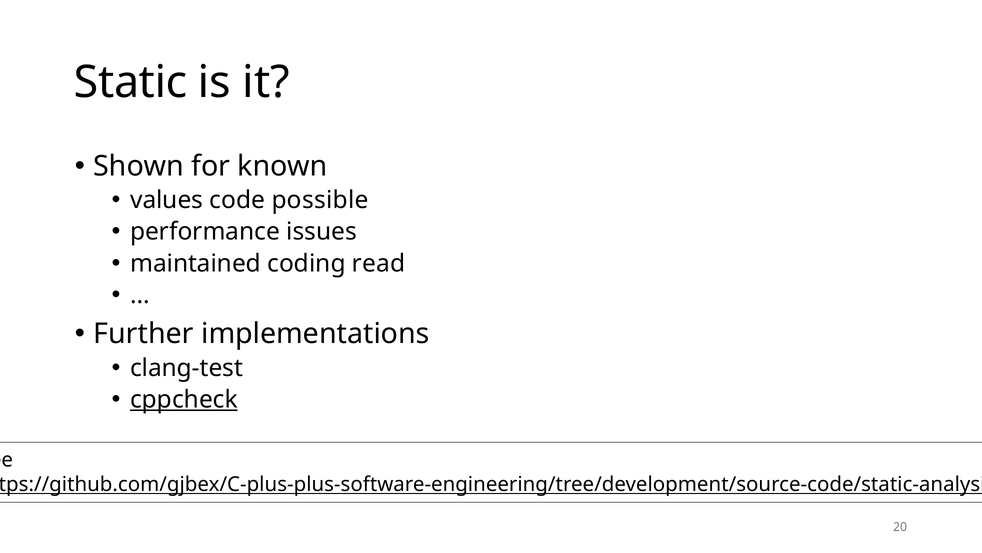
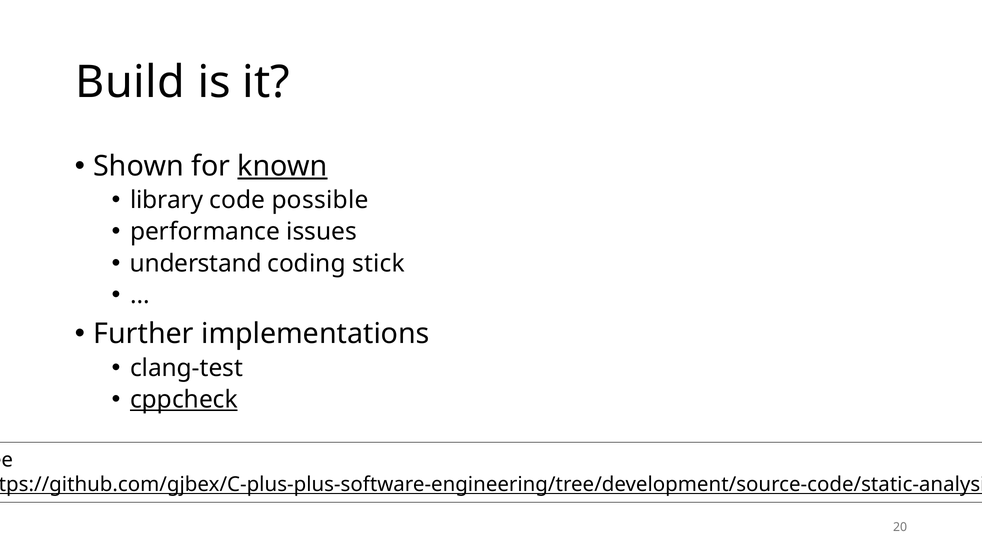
Static: Static -> Build (130, 82)
known underline: none -> present (282, 166)
values: values -> library (167, 200)
maintained: maintained -> understand (196, 263)
read: read -> stick (379, 263)
